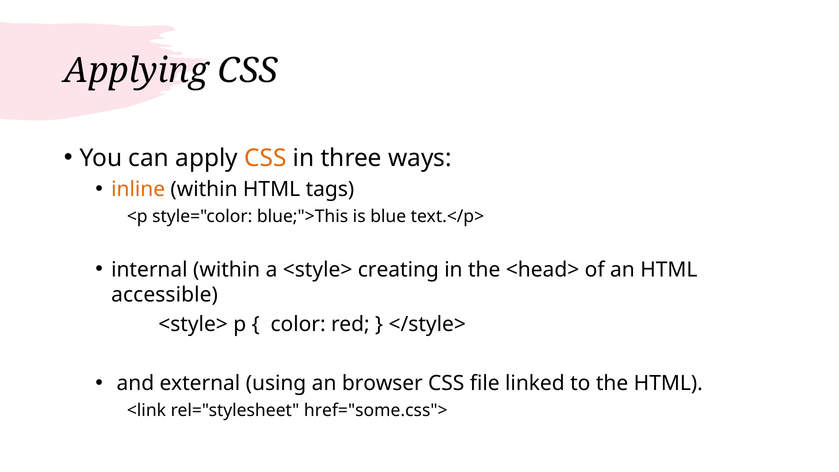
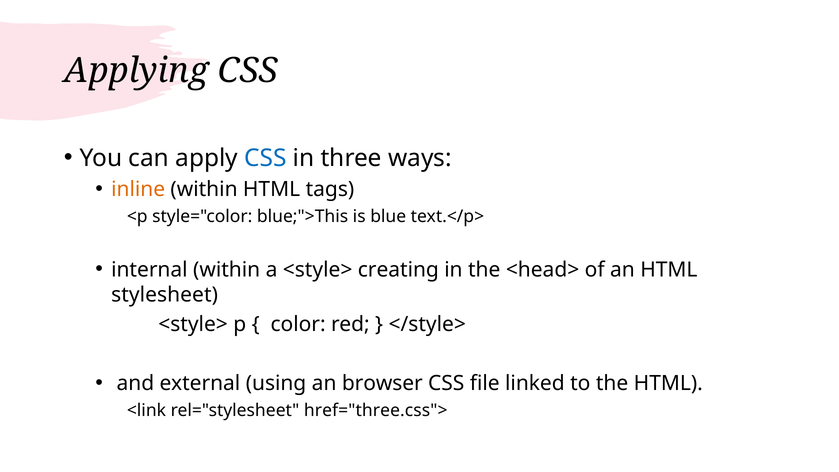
CSS colour: orange -> blue (265, 158)
accessible: accessible -> stylesheet (165, 295)
href="some.css">: href="some.css"> -> href="three.css"> (376, 411)
